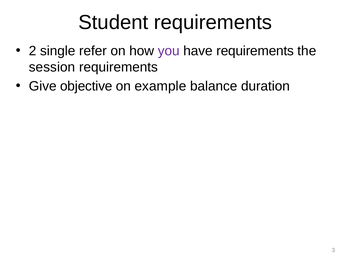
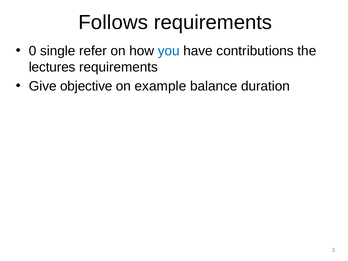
Student: Student -> Follows (113, 23)
2: 2 -> 0 (33, 51)
you colour: purple -> blue (169, 51)
have requirements: requirements -> contributions (255, 51)
session: session -> lectures (52, 67)
